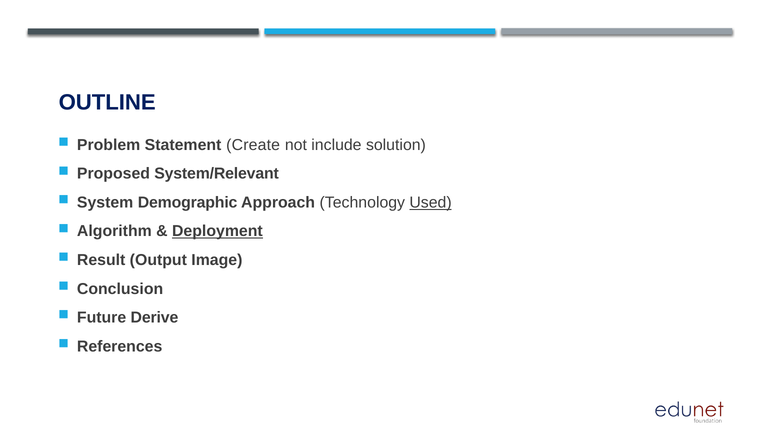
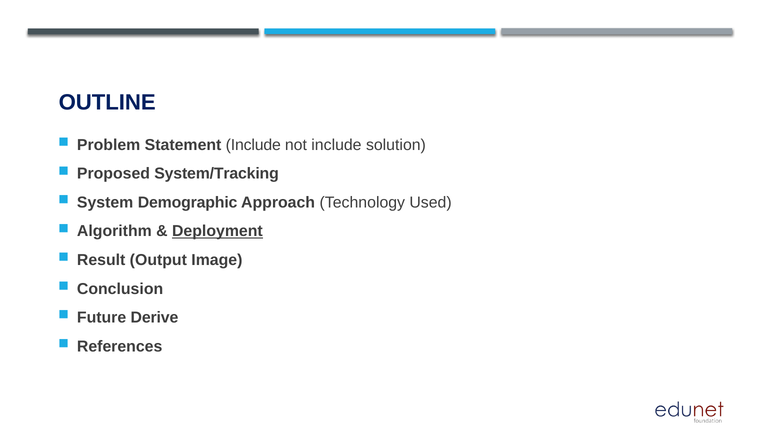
Statement Create: Create -> Include (253, 145)
System/Relevant: System/Relevant -> System/Tracking (217, 174)
Used underline: present -> none (431, 203)
